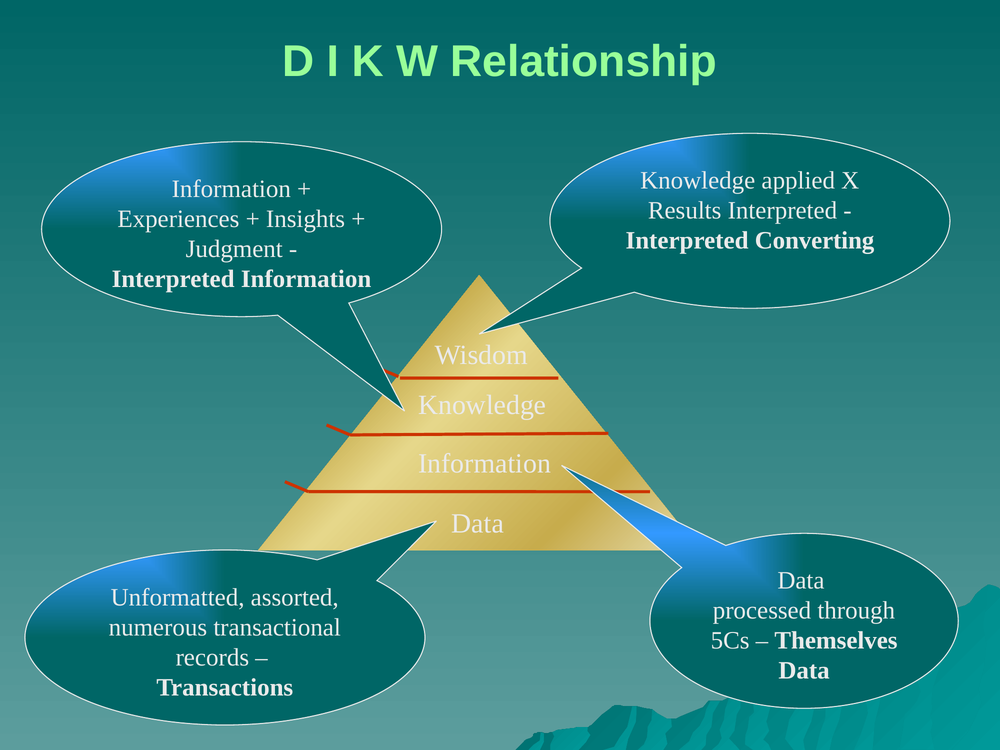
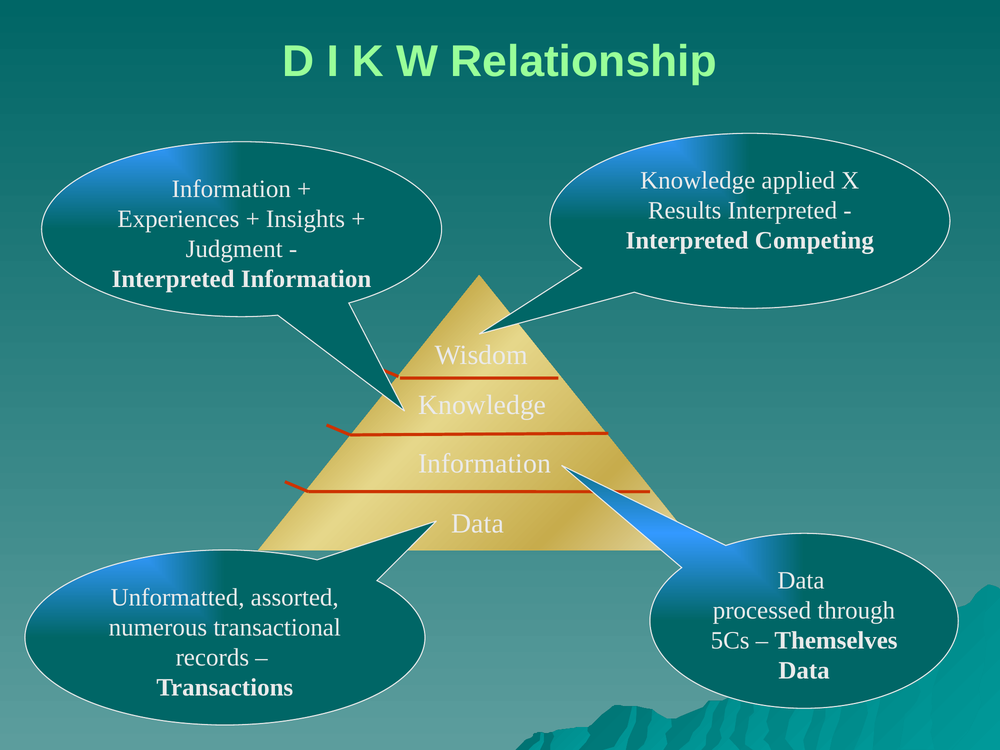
Converting: Converting -> Competing (814, 241)
